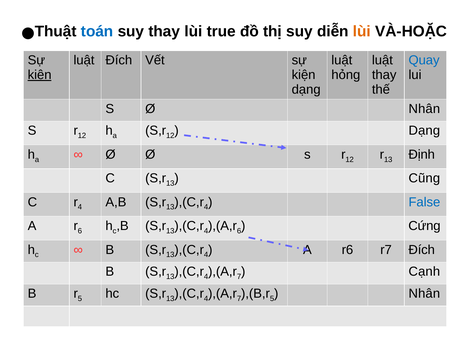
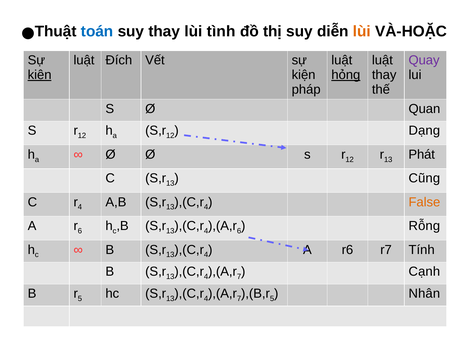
true: true -> tình (221, 32)
Quay colour: blue -> purple (424, 60)
hỏng underline: none -> present (346, 75)
dạng: dạng -> pháp (306, 89)
Ø Nhân: Nhân -> Quan (424, 109)
Định: Định -> Phát (422, 154)
False colour: blue -> orange (424, 202)
Cứng: Cứng -> Rỗng (424, 226)
r7 Đích: Đích -> Tính (422, 249)
